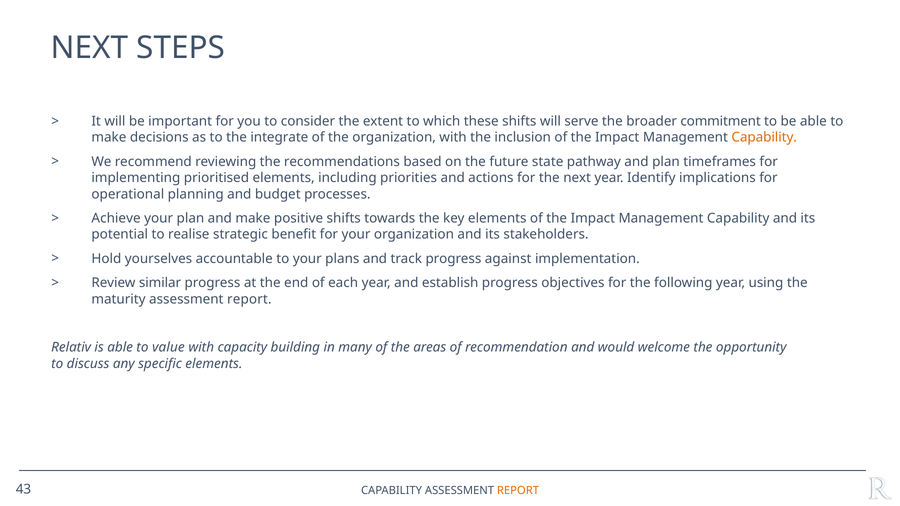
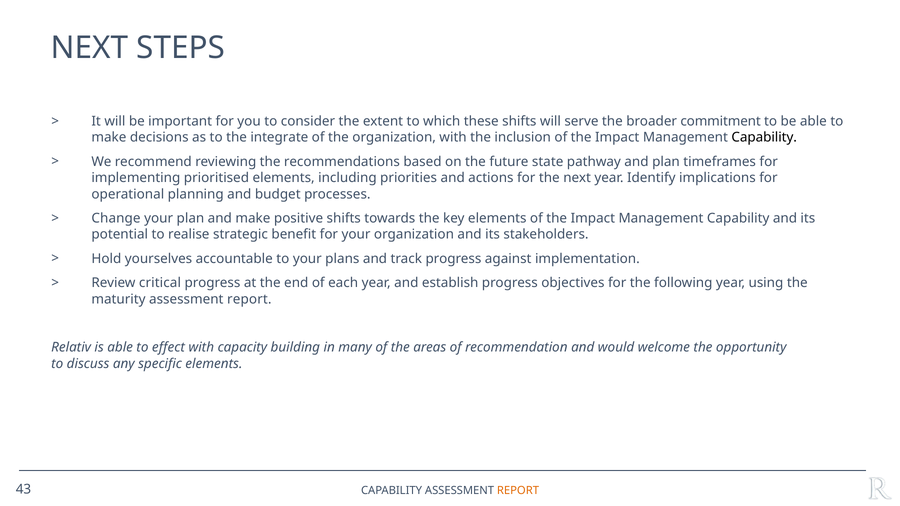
Capability colour: orange -> black (764, 138)
Achieve: Achieve -> Change (116, 218)
similar: similar -> critical (160, 283)
value: value -> effect (168, 348)
